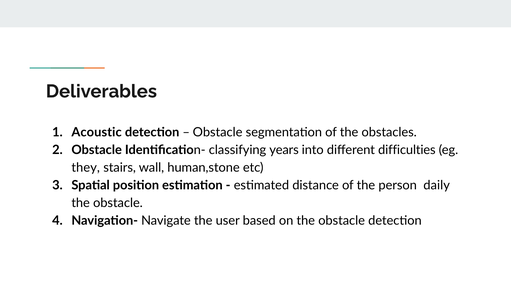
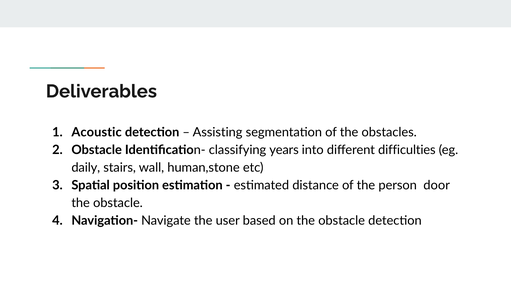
Obstacle: Obstacle -> Assisting (218, 132)
they: they -> daily (86, 167)
daily: daily -> door (437, 185)
